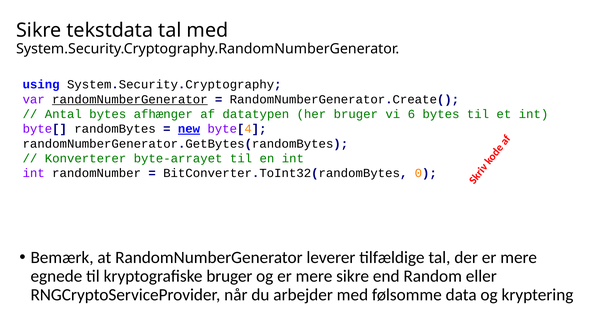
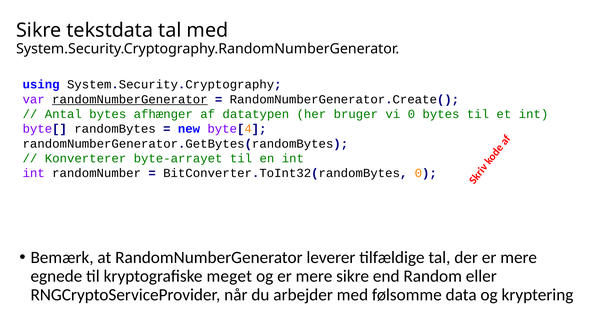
vi 6: 6 -> 0 (411, 114)
new underline: present -> none (189, 129)
kryptografiske bruger: bruger -> meget (229, 276)
